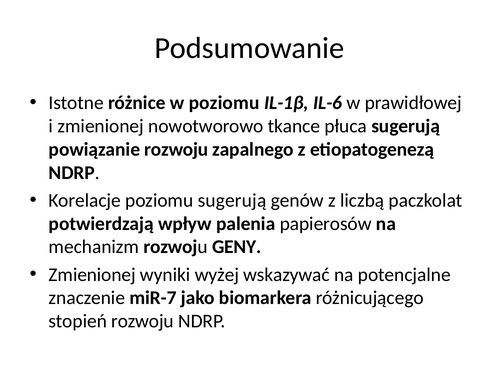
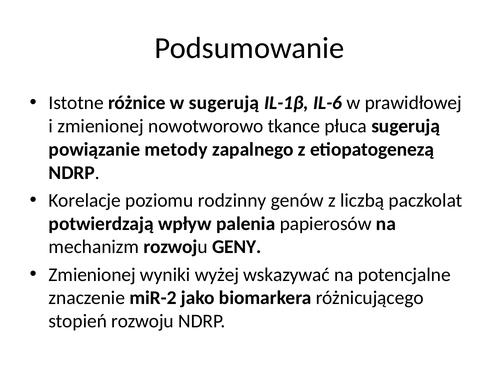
w poziomu: poziomu -> sugerują (224, 103)
powiązanie rozwoju: rozwoju -> metody (176, 149)
poziomu sugerują: sugerują -> rodzinny (232, 200)
miR-7: miR-7 -> miR-2 (153, 298)
